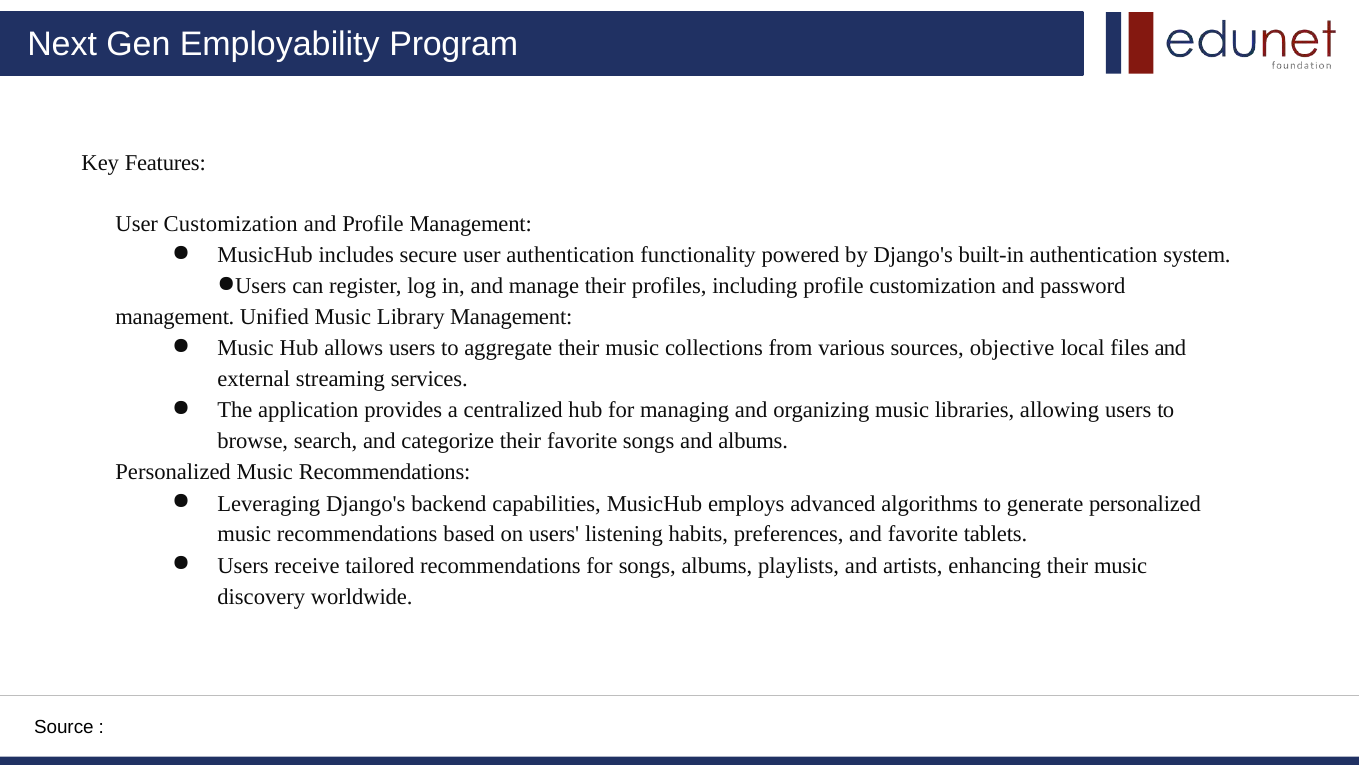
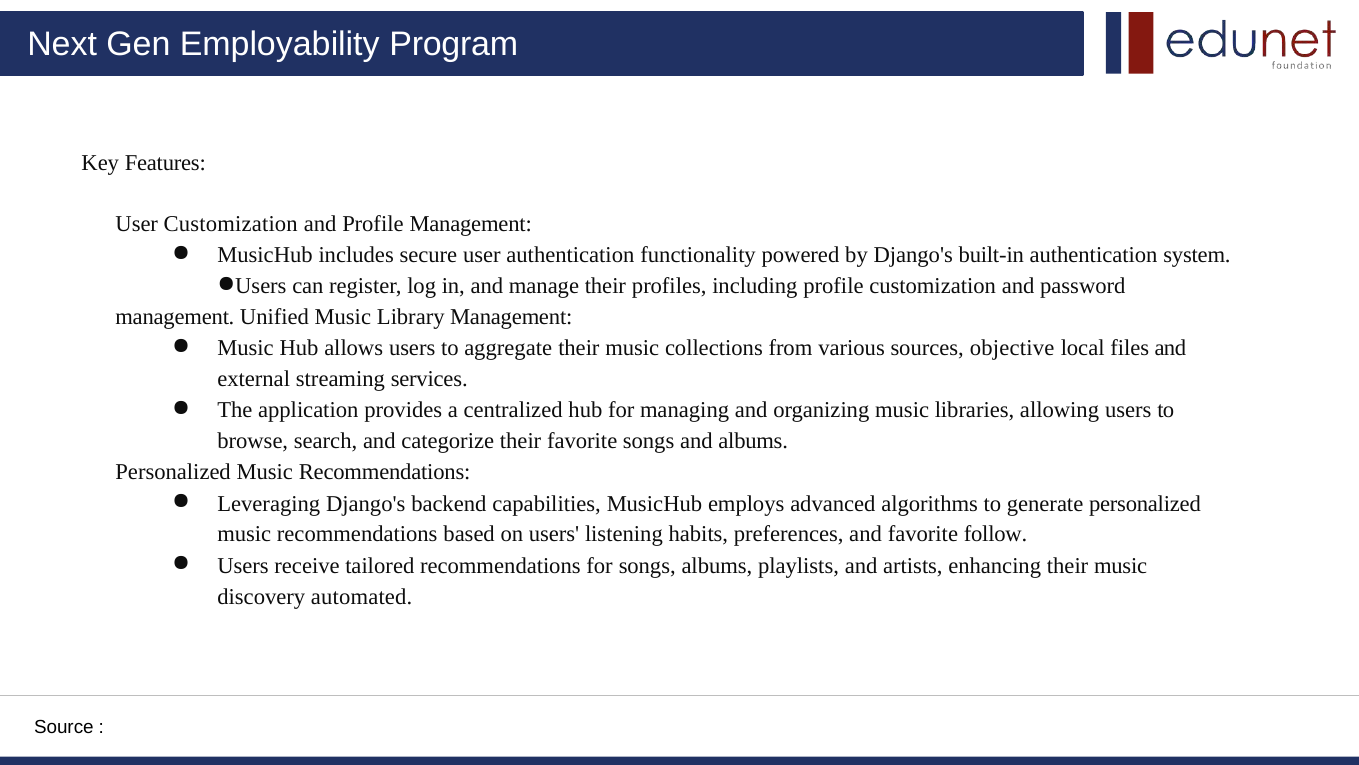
tablets: tablets -> follow (995, 534)
worldwide: worldwide -> automated (362, 597)
